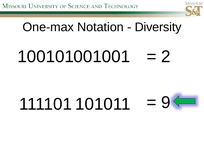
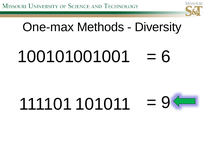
Notation: Notation -> Methods (101, 27)
2: 2 -> 6 (166, 57)
